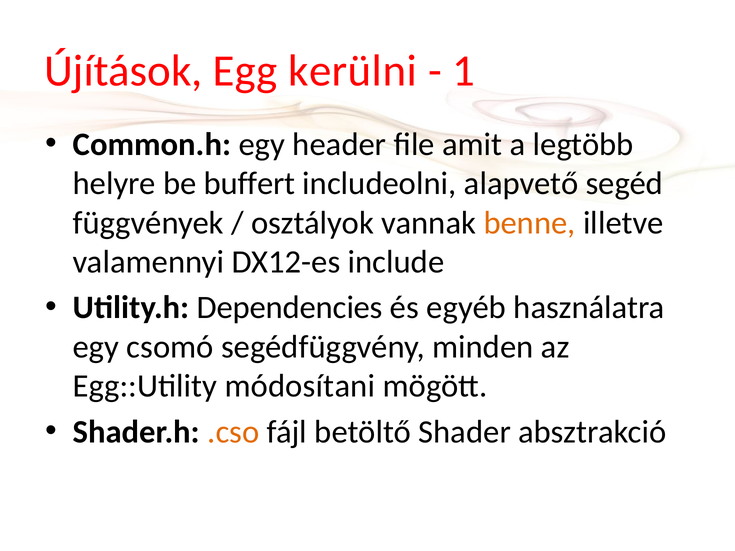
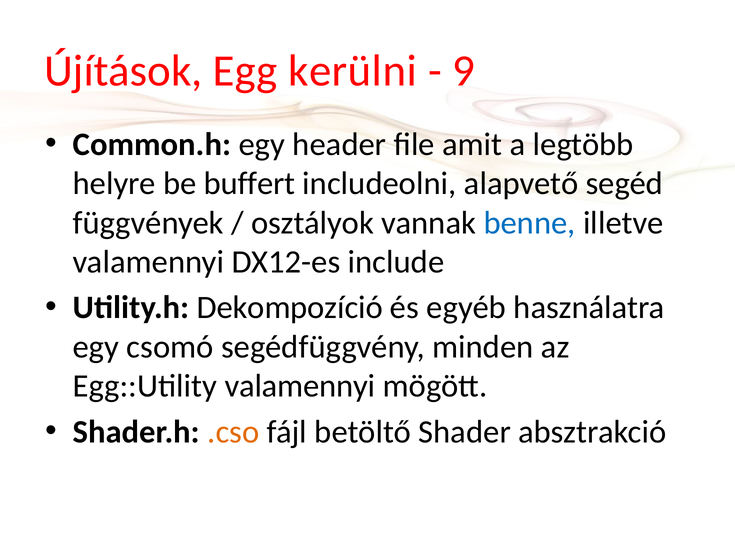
1: 1 -> 9 (463, 71)
benne colour: orange -> blue (530, 223)
Dependencies: Dependencies -> Dekompozíció (290, 308)
Egg::Utility módosítani: módosítani -> valamennyi (300, 386)
